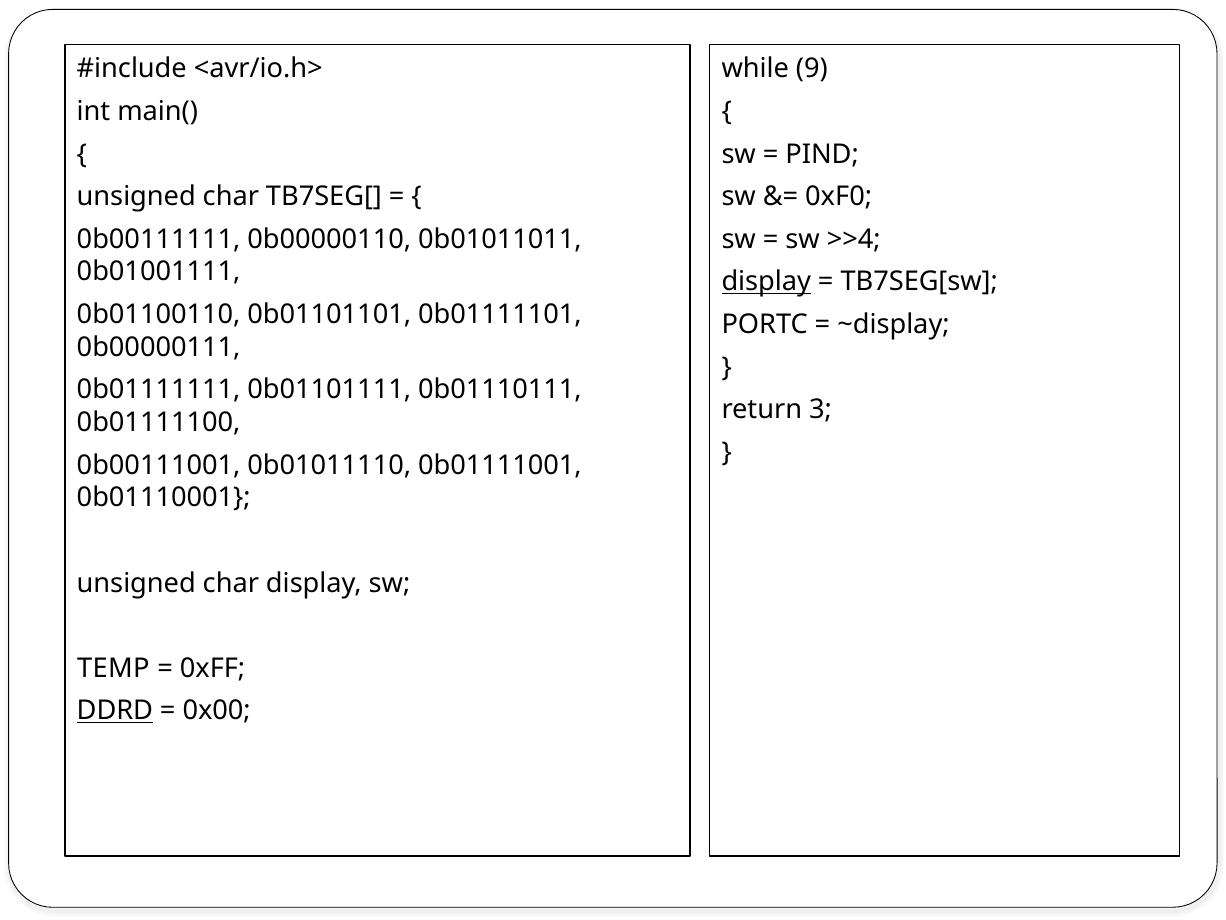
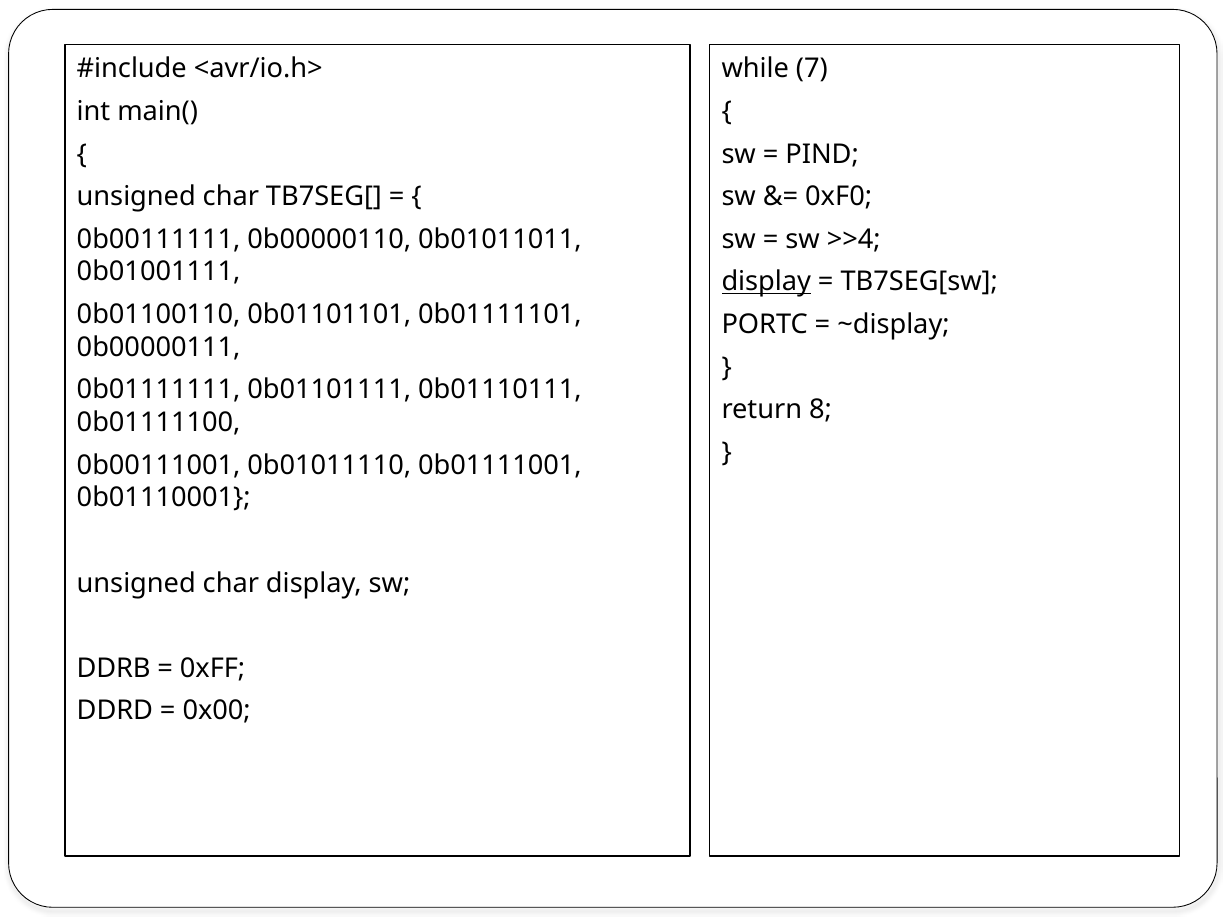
9: 9 -> 7 (812, 69)
3: 3 -> 8 (821, 409)
TEMP: TEMP -> DDRB (114, 668)
DDRD underline: present -> none (115, 710)
